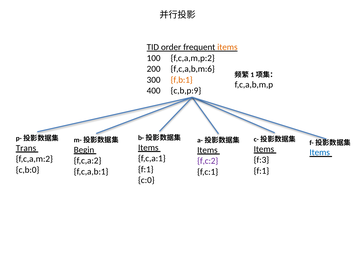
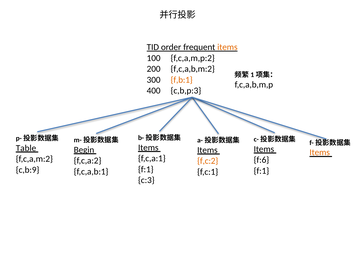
f,c,a,b,m:6: f,c,a,b,m:6 -> f,c,a,b,m:2 (193, 69)
c,b,p:9: c,b,p:9 -> c,b,p:3 (186, 90)
Trans: Trans -> Table (26, 148)
Items colour: blue -> orange (320, 152)
f:3: f:3 -> f:6 (261, 160)
f,c:2 colour: purple -> orange (208, 161)
c,b:0: c,b:0 -> c,b:9 (28, 170)
c:0: c:0 -> c:3 (146, 180)
